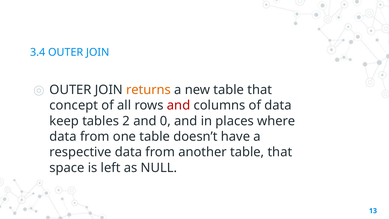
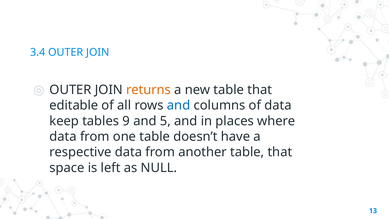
concept: concept -> editable (74, 105)
and colour: red -> blue (179, 105)
2: 2 -> 9 (126, 121)
0: 0 -> 5 (165, 121)
